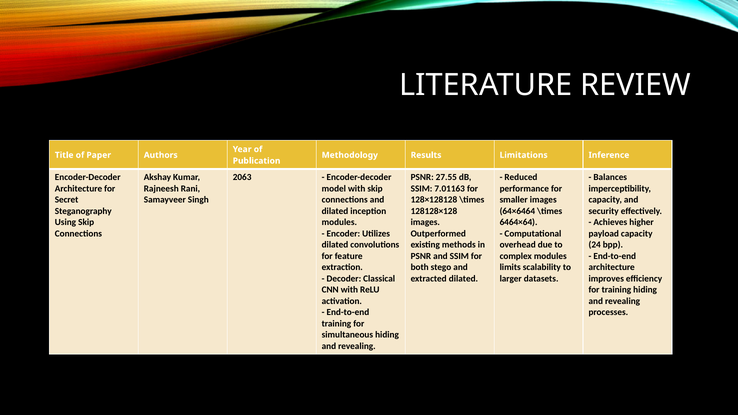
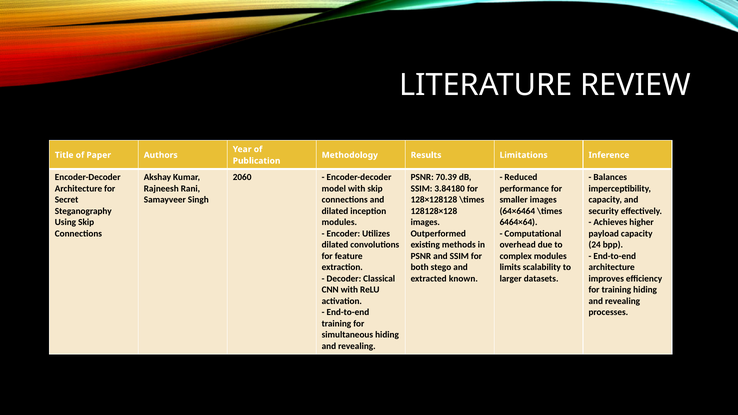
2063: 2063 -> 2060 (242, 177)
27.55: 27.55 -> 70.39 (446, 177)
7.01163: 7.01163 -> 3.84180 (450, 189)
extracted dilated: dilated -> known (463, 279)
